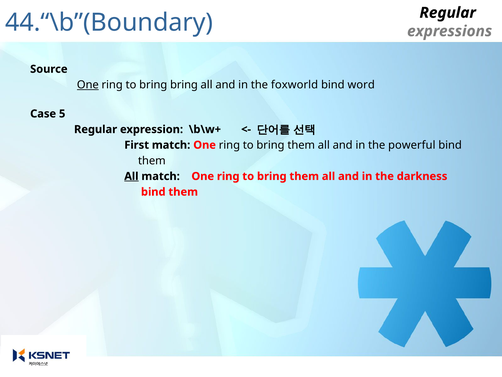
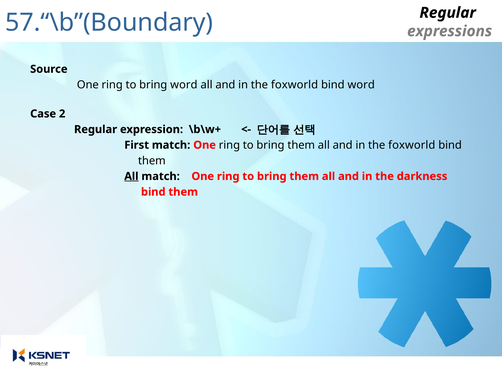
44.“\b”(Boundary: 44.“\b”(Boundary -> 57.“\b”(Boundary (109, 23)
One underline: present -> none (88, 85)
bring bring: bring -> word (184, 85)
5: 5 -> 2 (62, 114)
powerful: powerful -> foxworld (412, 145)
